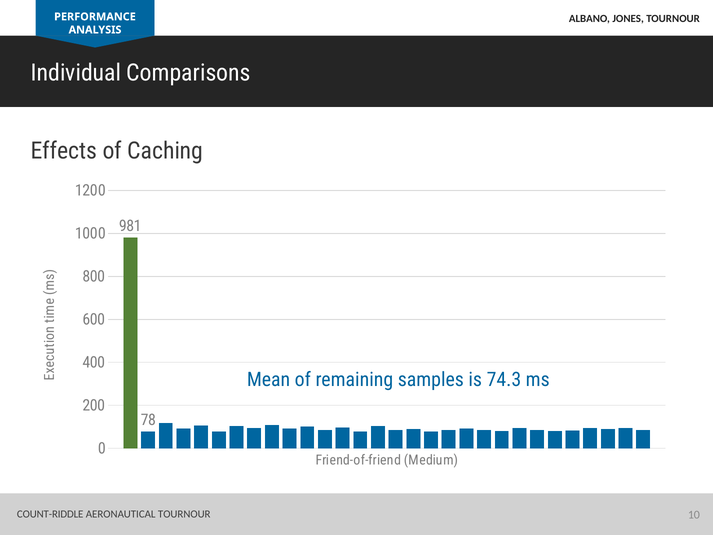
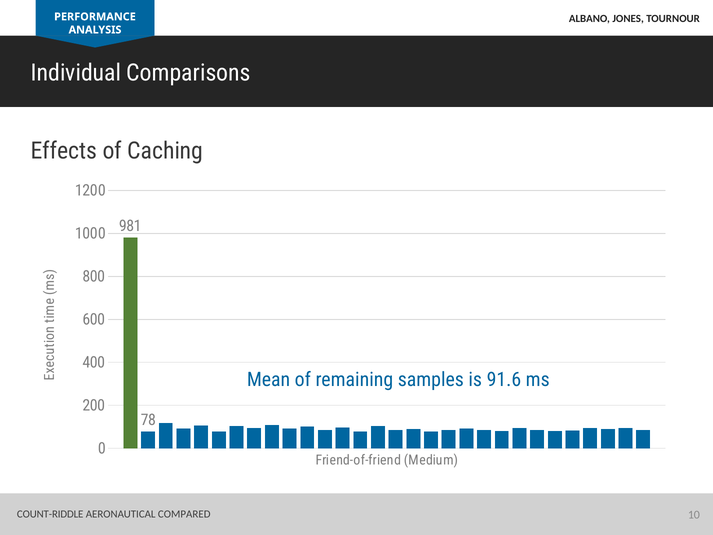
74.3: 74.3 -> 91.6 (504, 380)
AERONAUTICAL TOURNOUR: TOURNOUR -> COMPARED (184, 514)
